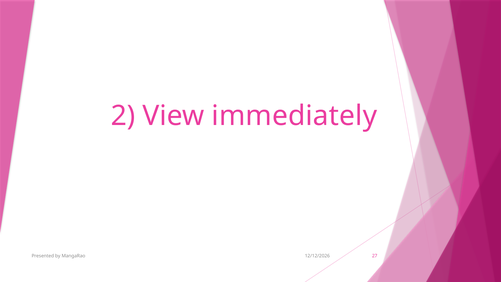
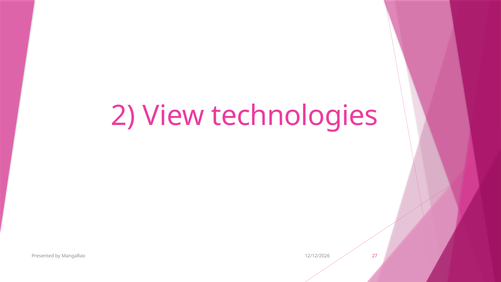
immediately: immediately -> technologies (295, 116)
